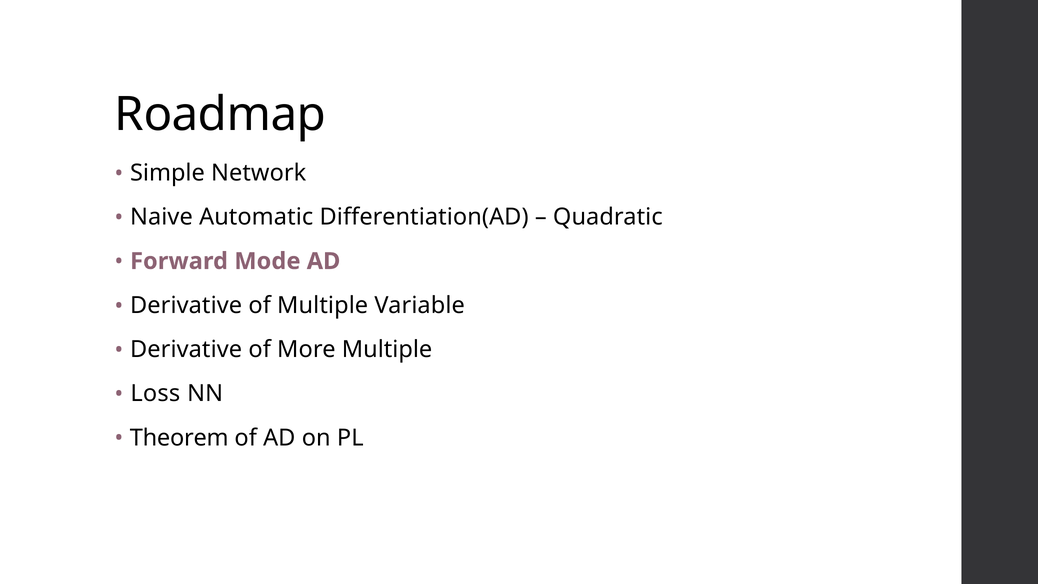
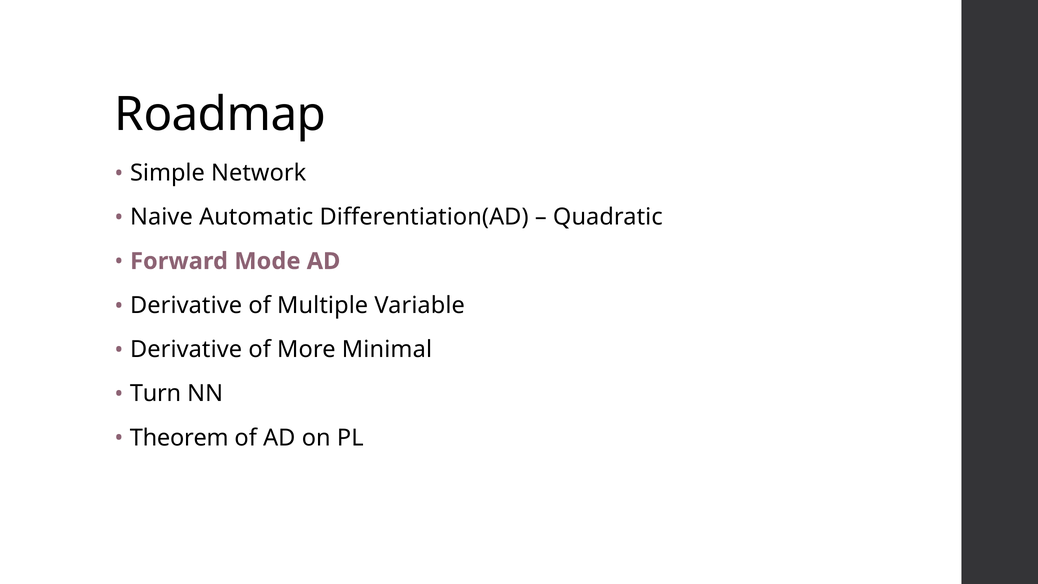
More Multiple: Multiple -> Minimal (387, 349)
Loss: Loss -> Turn (156, 394)
